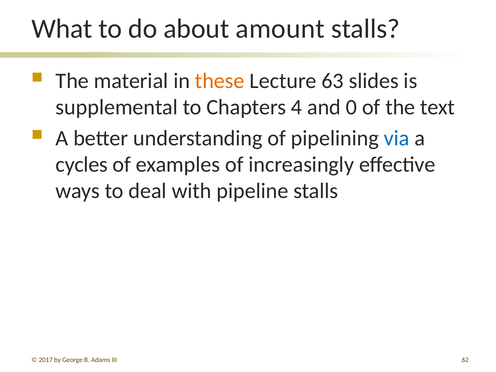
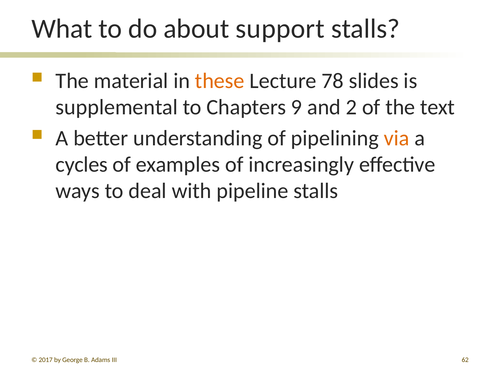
amount: amount -> support (280, 29)
63: 63 -> 78 (333, 81)
4: 4 -> 9 (297, 107)
0: 0 -> 2 (351, 107)
via colour: blue -> orange (397, 138)
